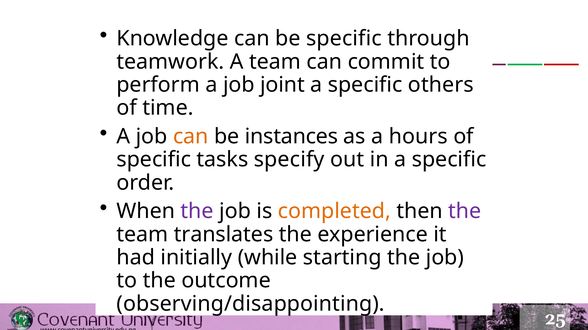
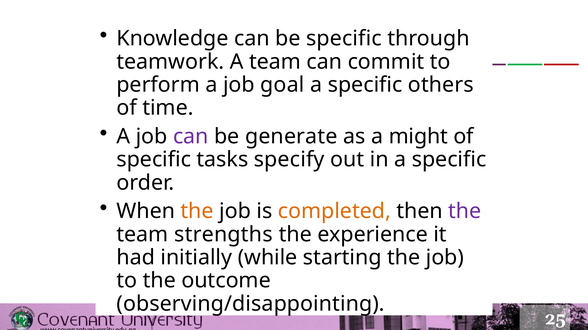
joint: joint -> goal (282, 85)
can colour: orange -> purple (191, 137)
instances: instances -> generate (291, 137)
hours: hours -> might (418, 137)
the colour: purple -> orange (197, 212)
translates: translates -> strengths (223, 235)
